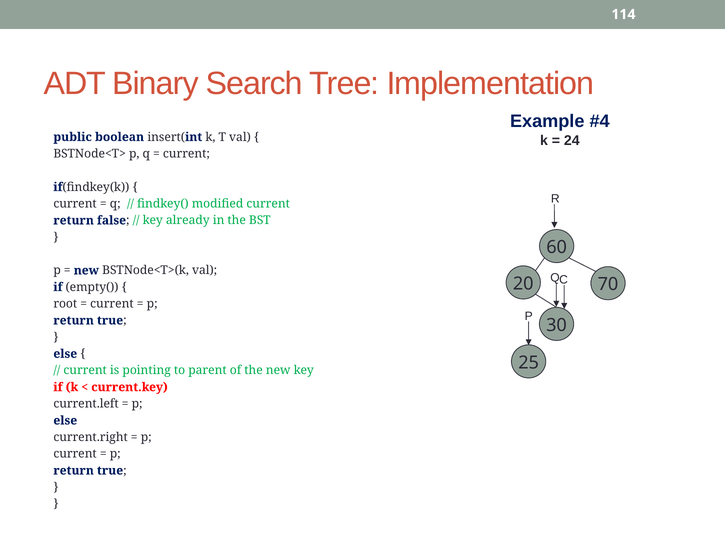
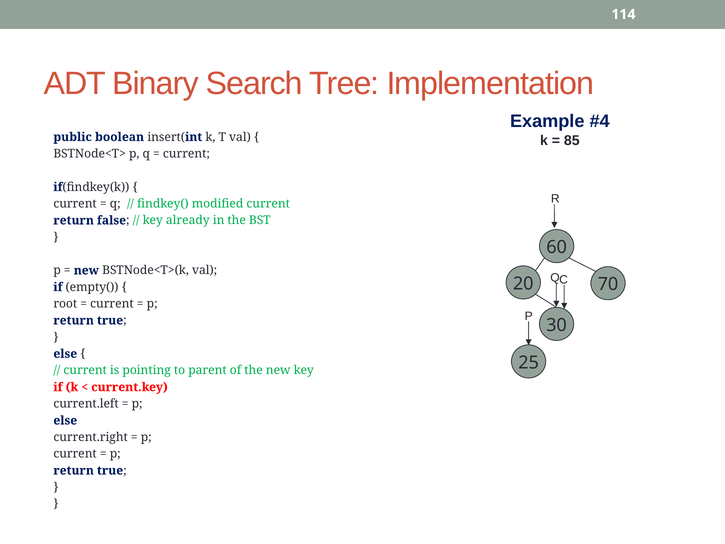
24: 24 -> 85 (572, 140)
